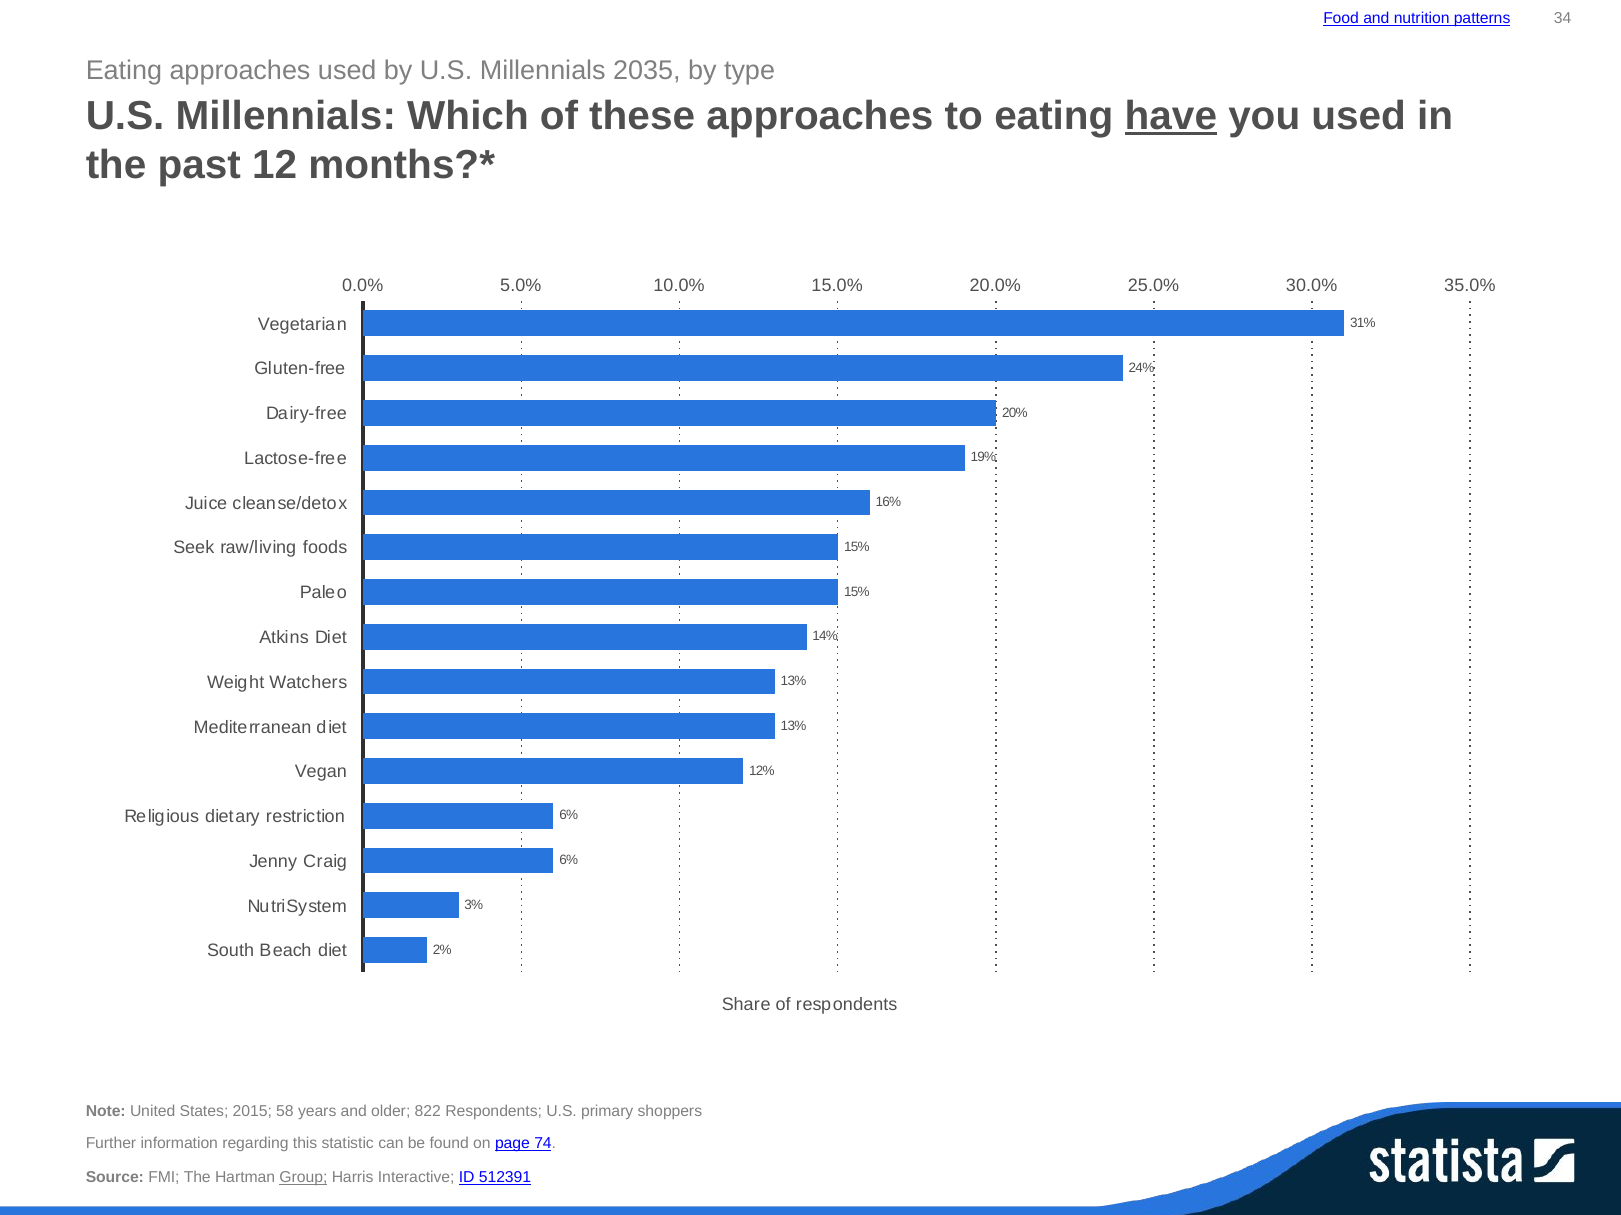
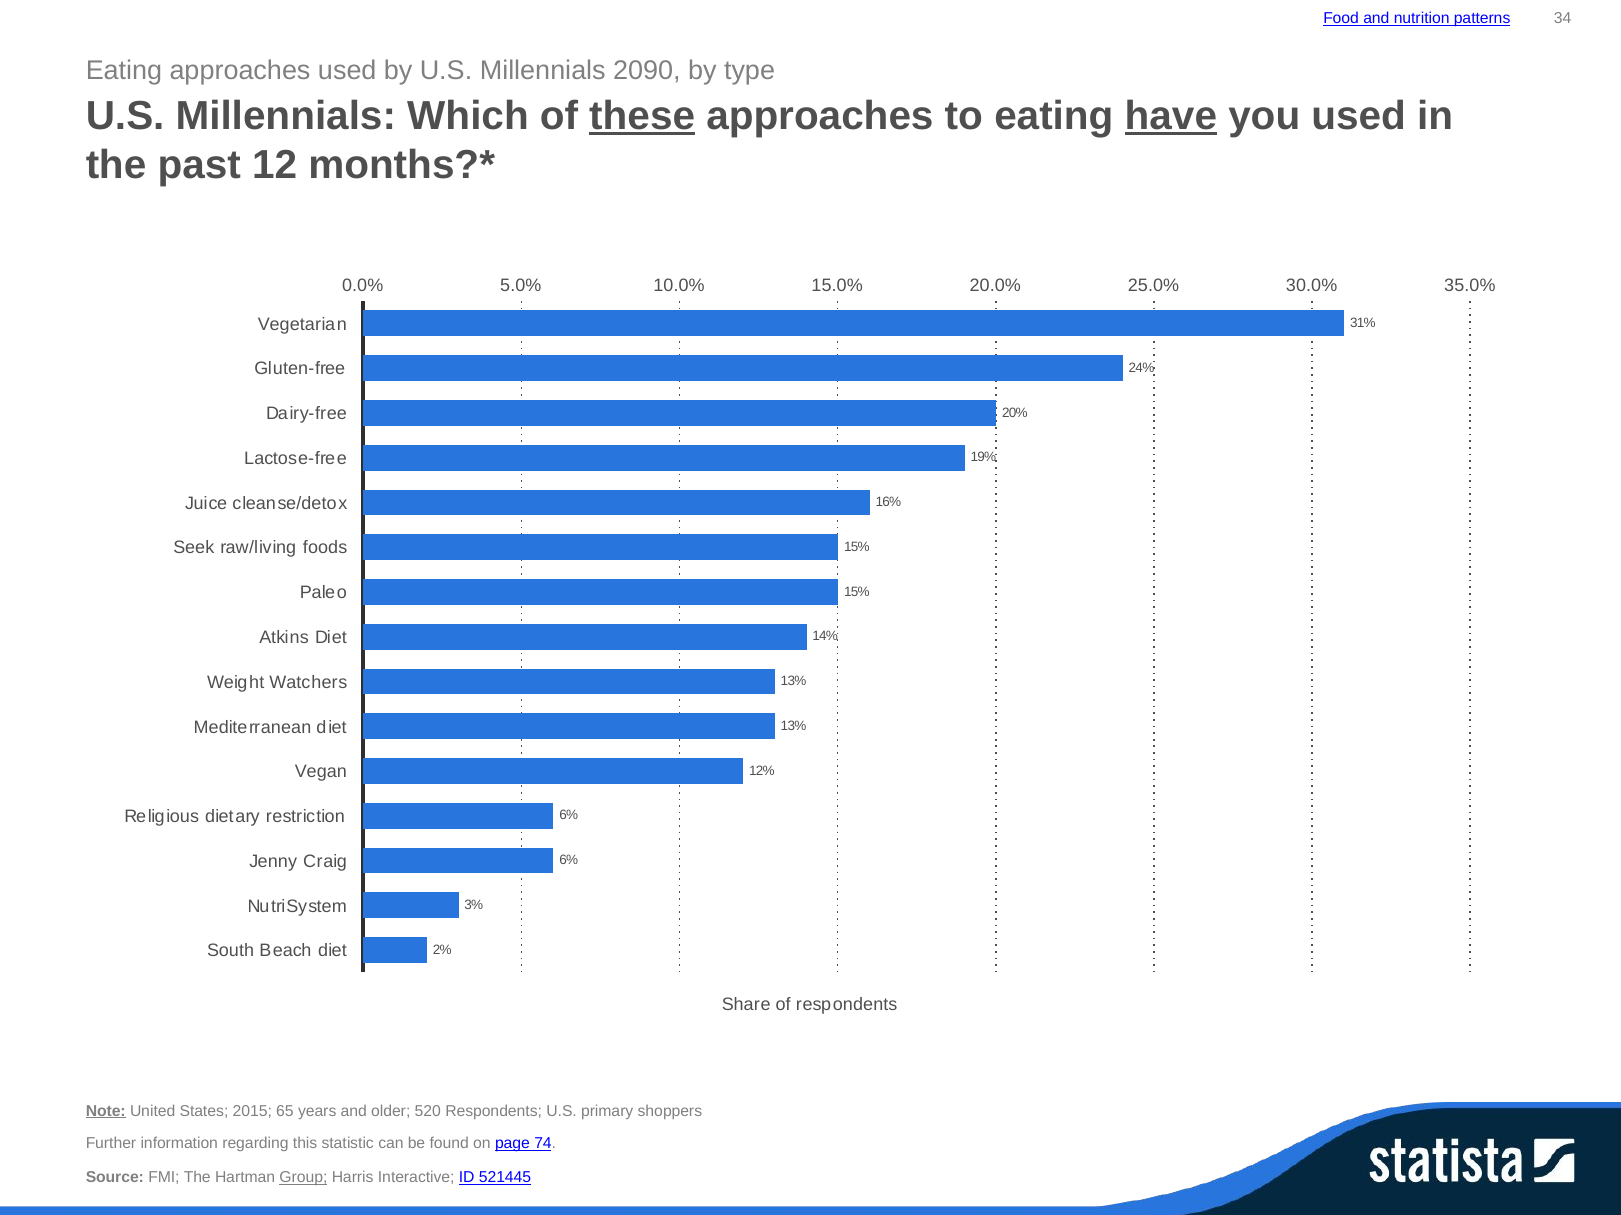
2035: 2035 -> 2090 (647, 71)
these underline: none -> present (642, 116)
Note underline: none -> present (106, 1112)
58: 58 -> 65 (285, 1112)
822: 822 -> 520 (428, 1112)
512391: 512391 -> 521445 (505, 1178)
